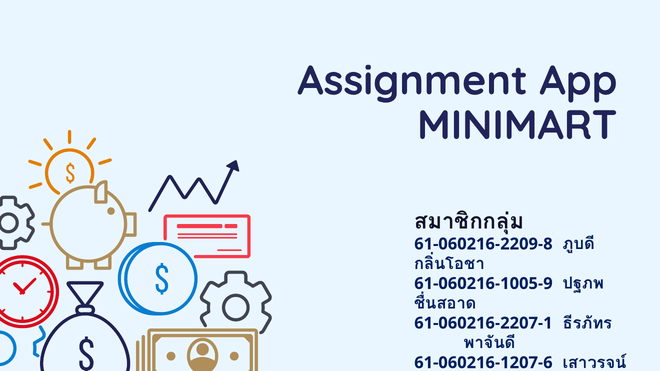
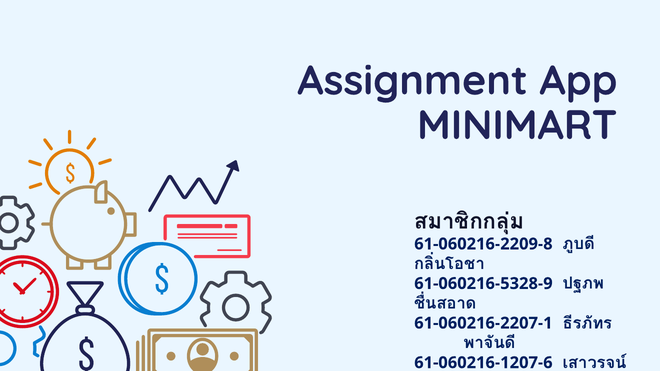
61-060216-1005-9: 61-060216-1005-9 -> 61-060216-5328-9 (483, 284)
